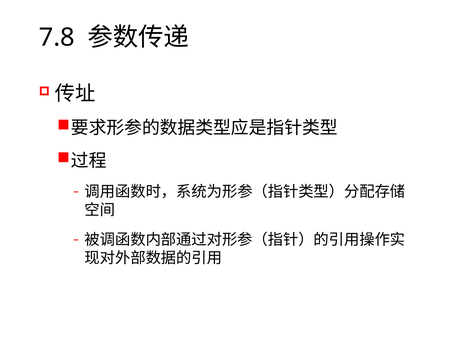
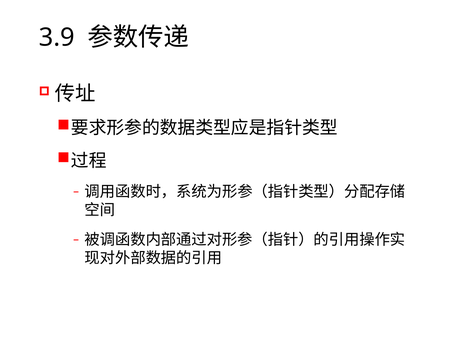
7.8: 7.8 -> 3.9 (57, 37)
